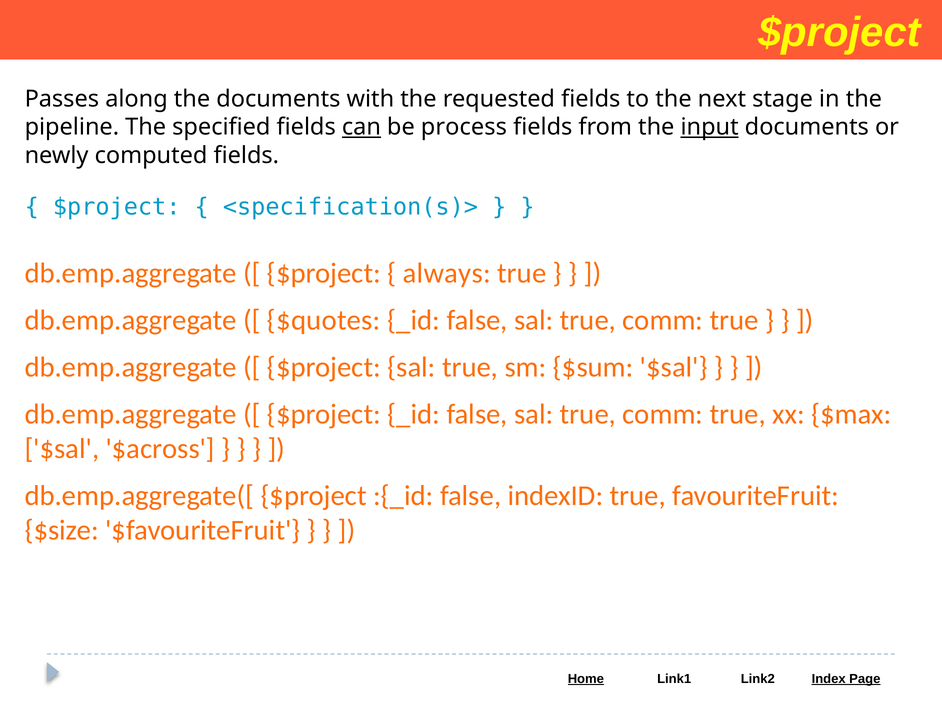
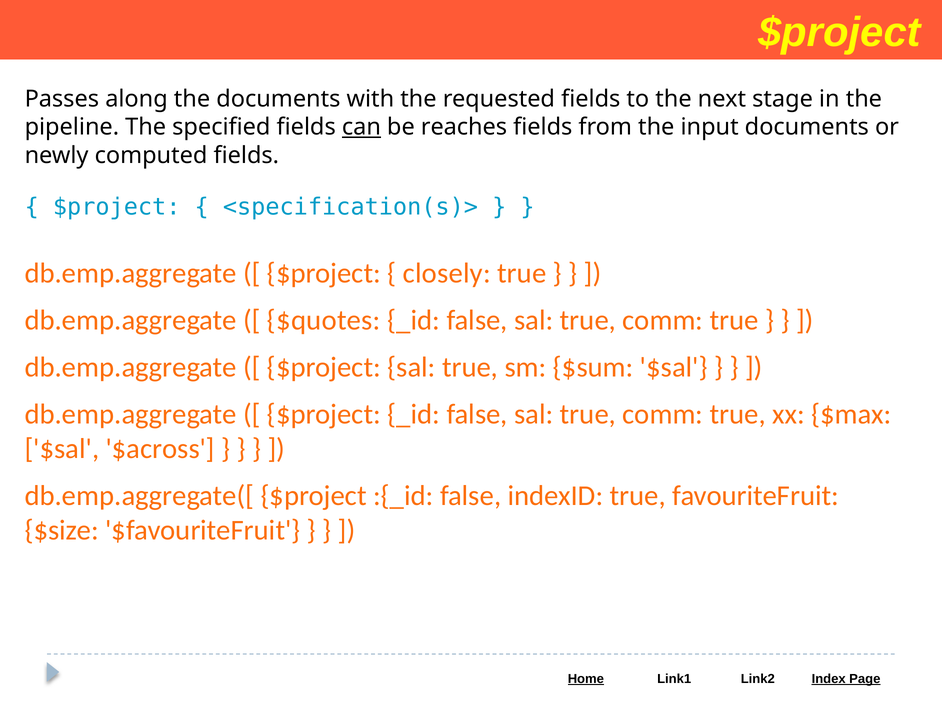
process: process -> reaches (464, 127)
input underline: present -> none (710, 127)
always: always -> closely (447, 273)
